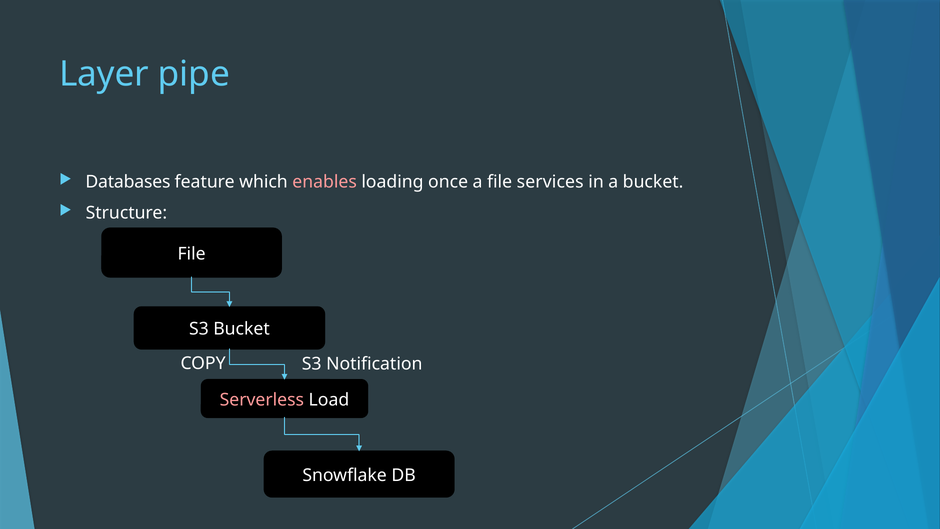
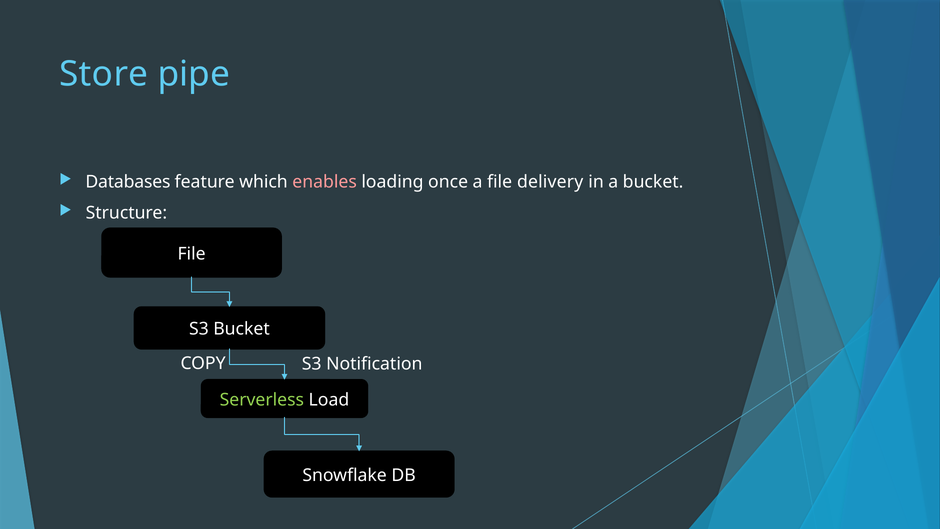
Layer: Layer -> Store (104, 74)
services: services -> delivery (550, 182)
Serverless colour: pink -> light green (262, 400)
